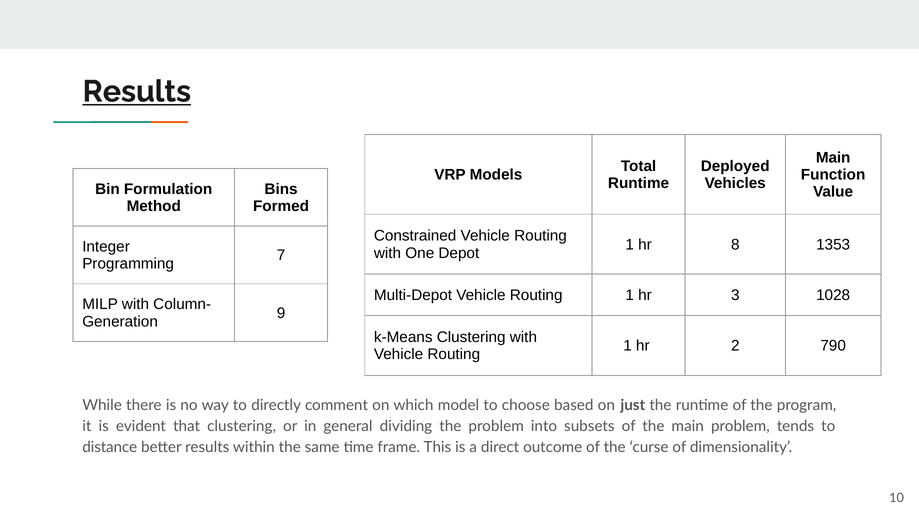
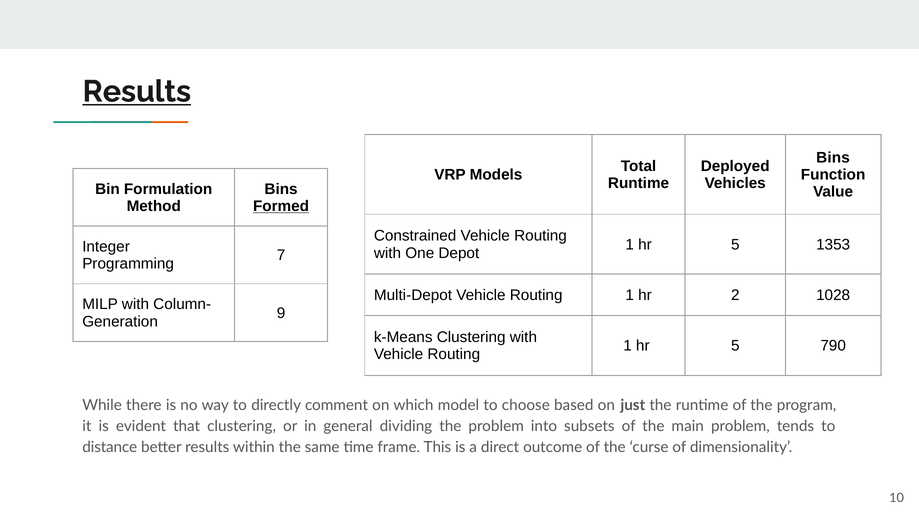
Main: Main -> Bins (833, 158)
Formed underline: none -> present (281, 206)
8: 8 -> 5 (735, 244)
3: 3 -> 2 (735, 295)
2: 2 -> 5 (735, 346)
